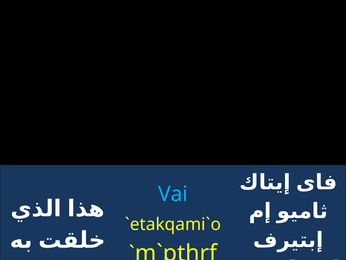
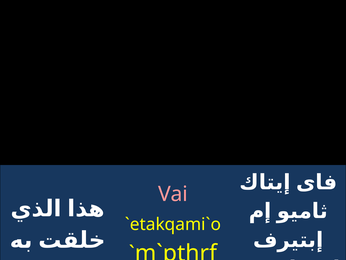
Vai colour: light blue -> pink (173, 194)
